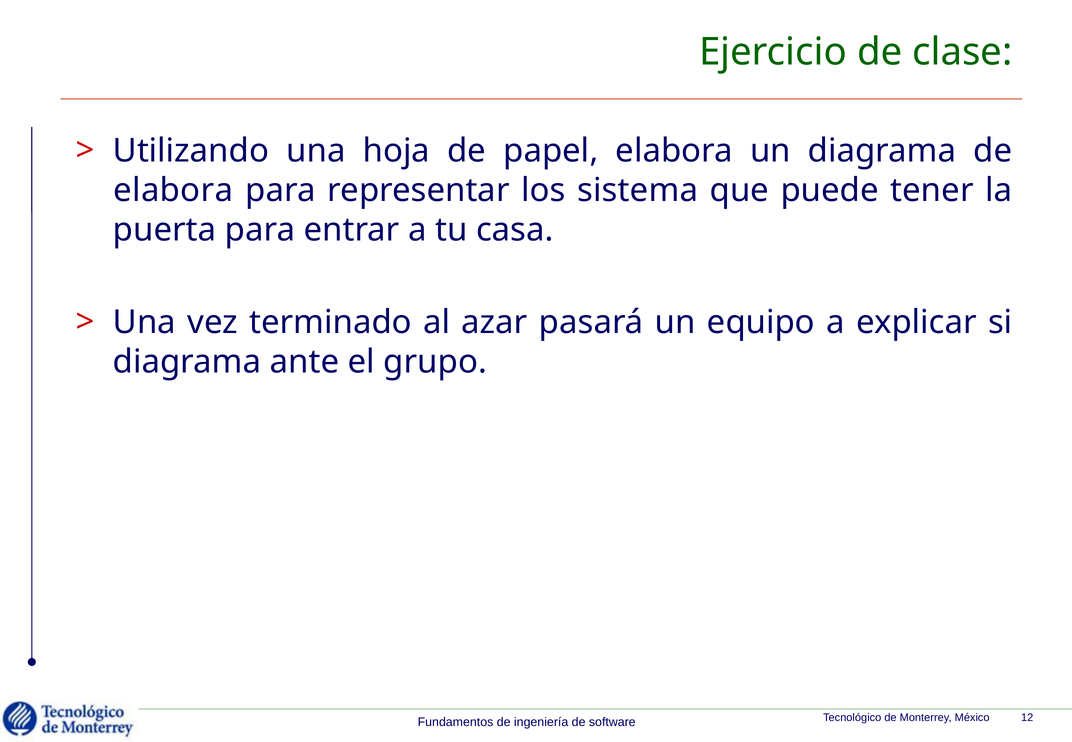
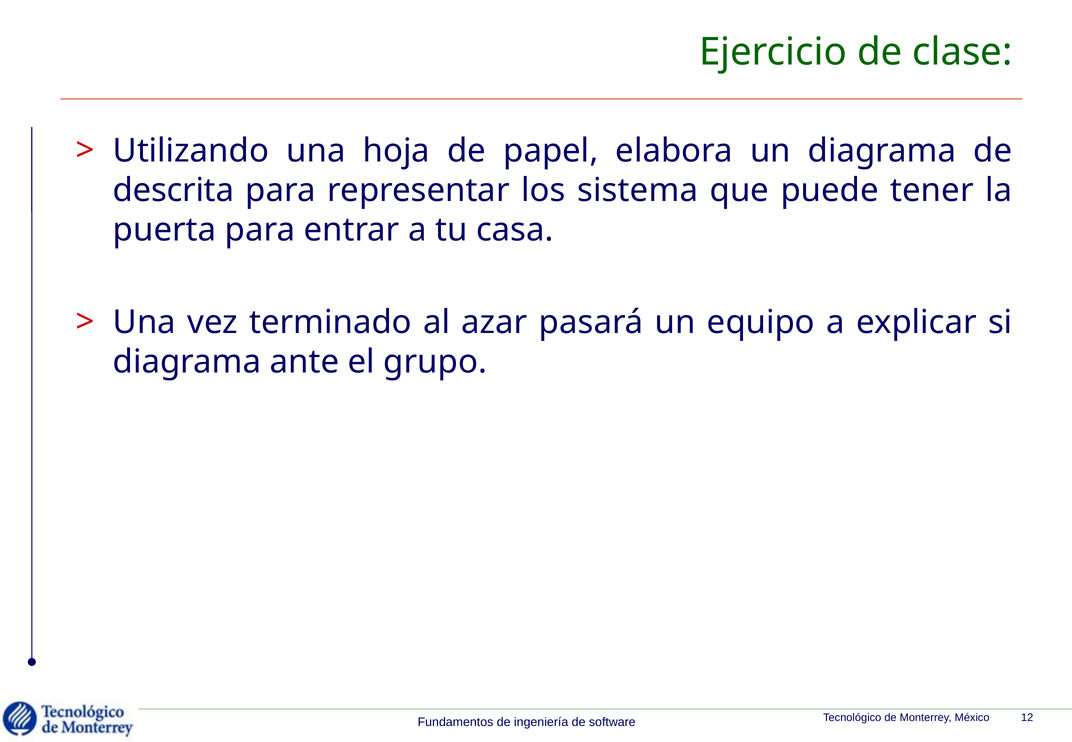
elabora: elabora -> descrita (174, 190)
